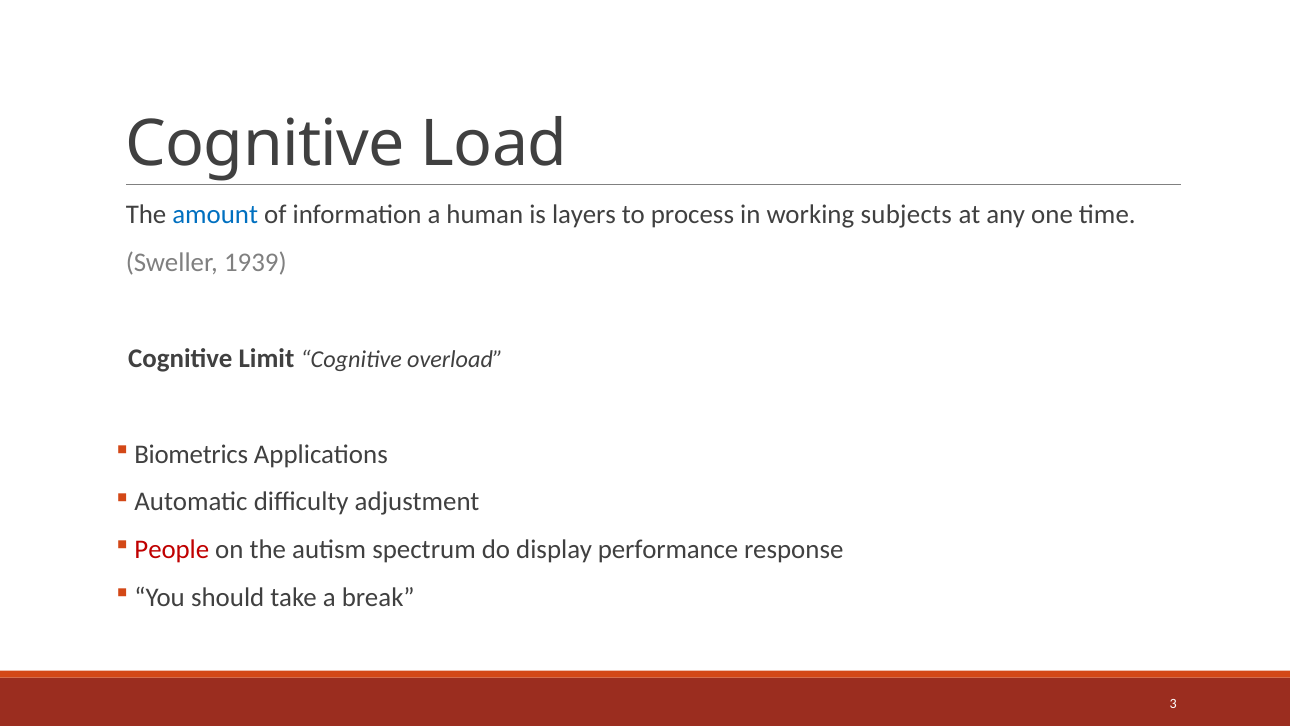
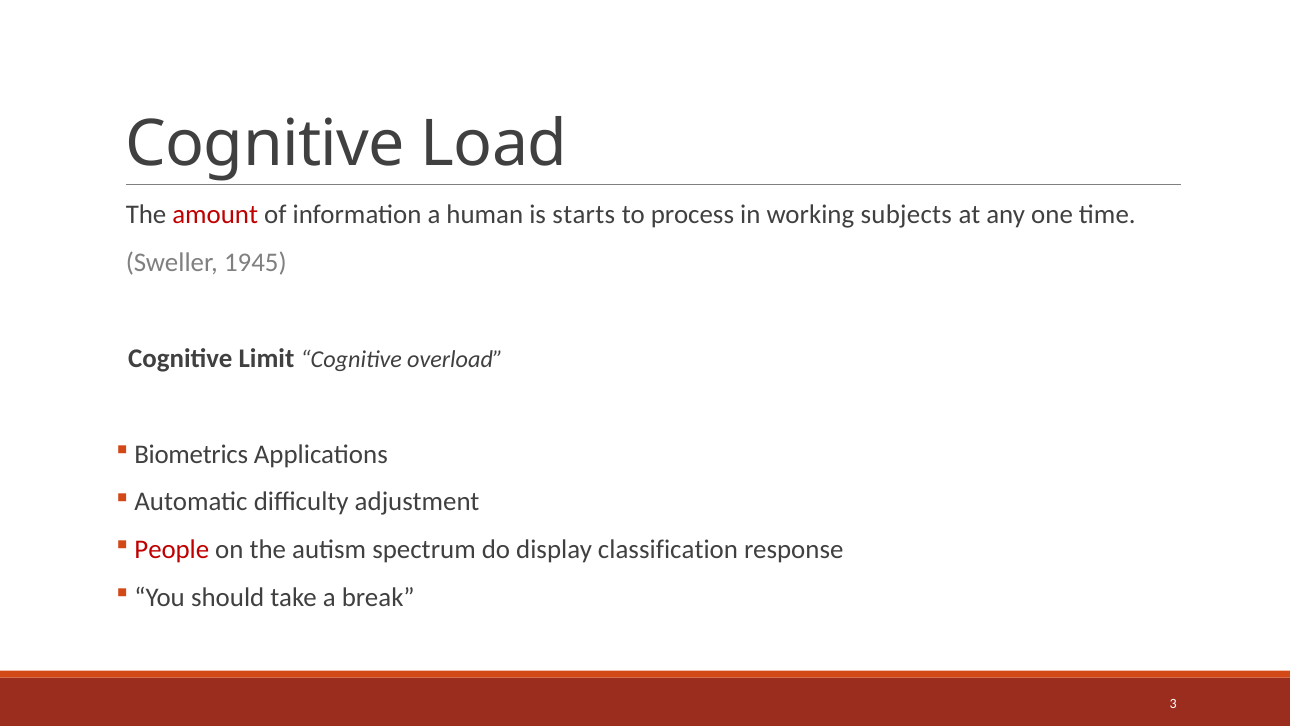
amount colour: blue -> red (215, 215)
layers: layers -> starts (584, 215)
1939: 1939 -> 1945 (255, 262)
performance: performance -> classification (668, 550)
